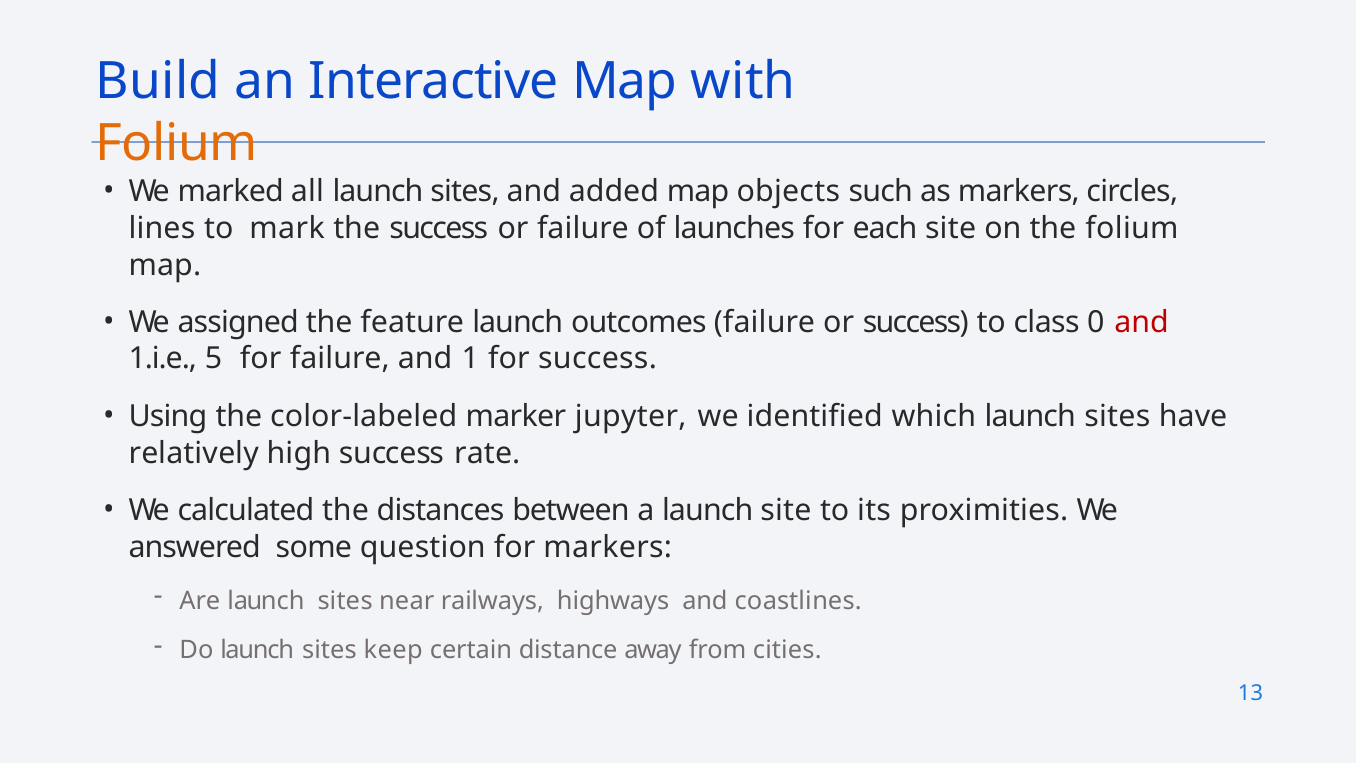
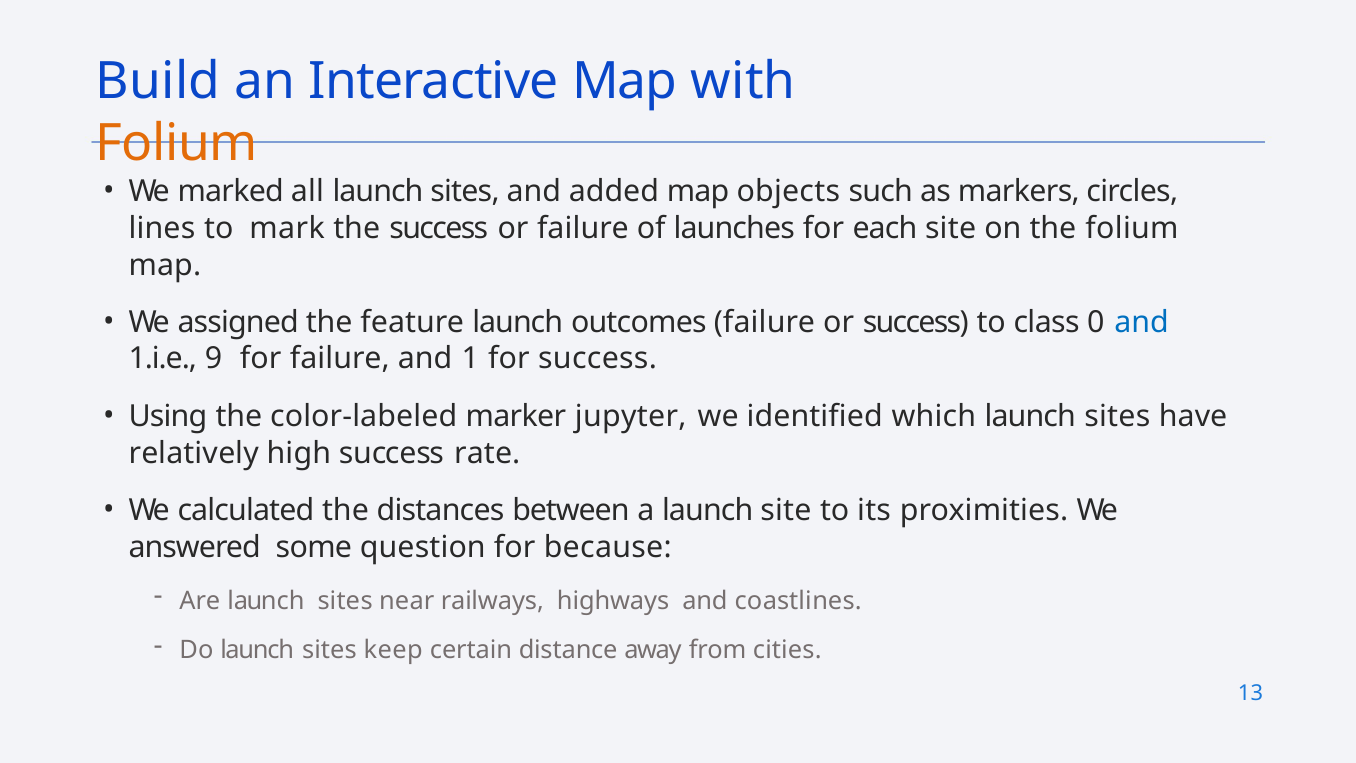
and colour: red -> blue (1142, 322)
5: 5 -> 9 (214, 359)
for markers: markers -> because (608, 547)
